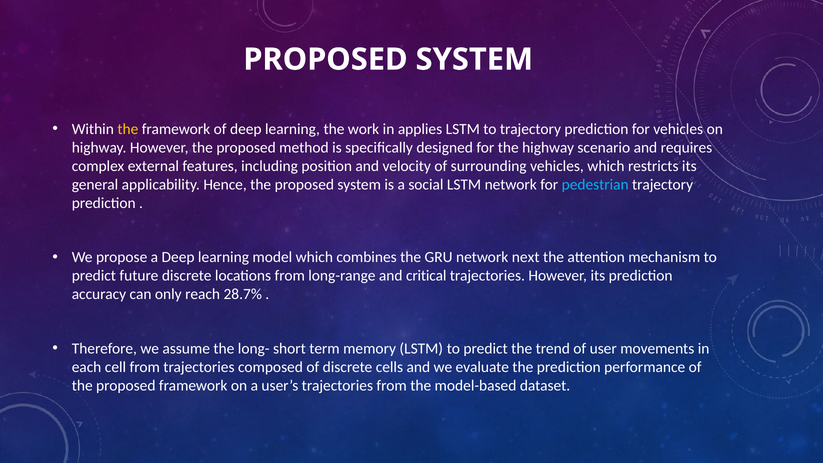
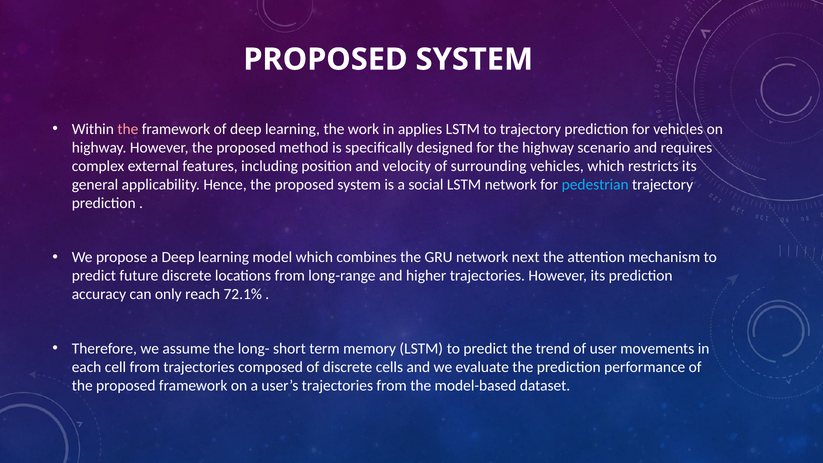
the colour: yellow -> pink (128, 129)
critical: critical -> higher (426, 276)
28.7%: 28.7% -> 72.1% (243, 294)
